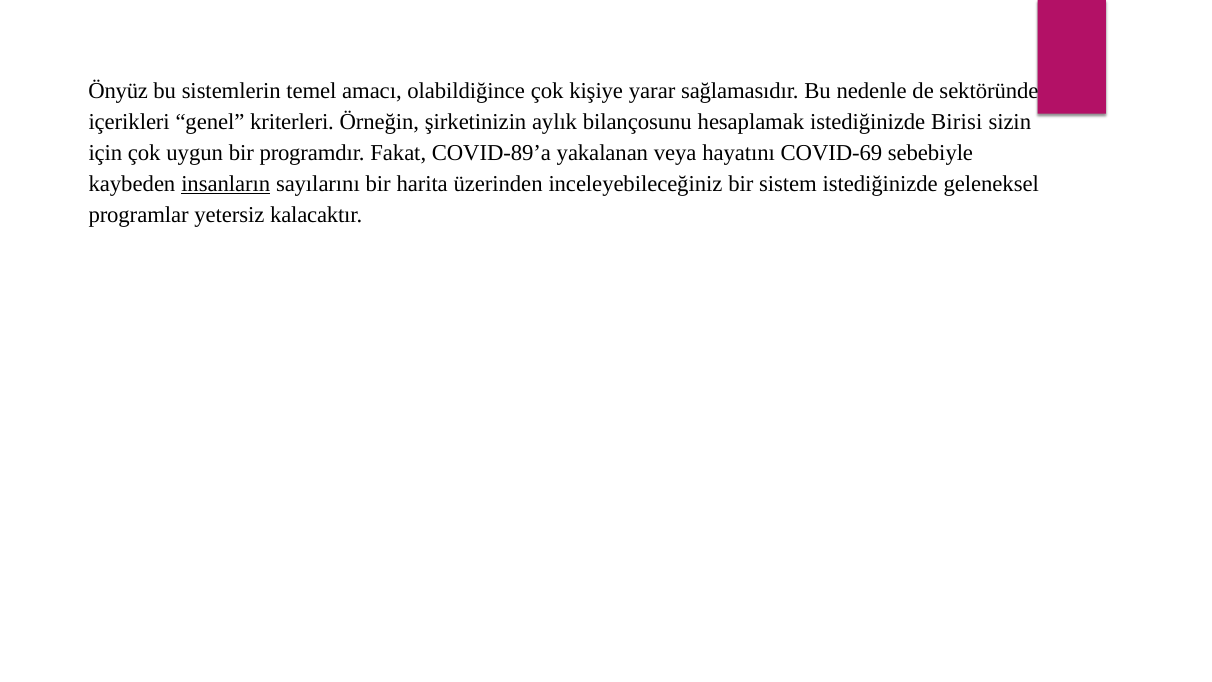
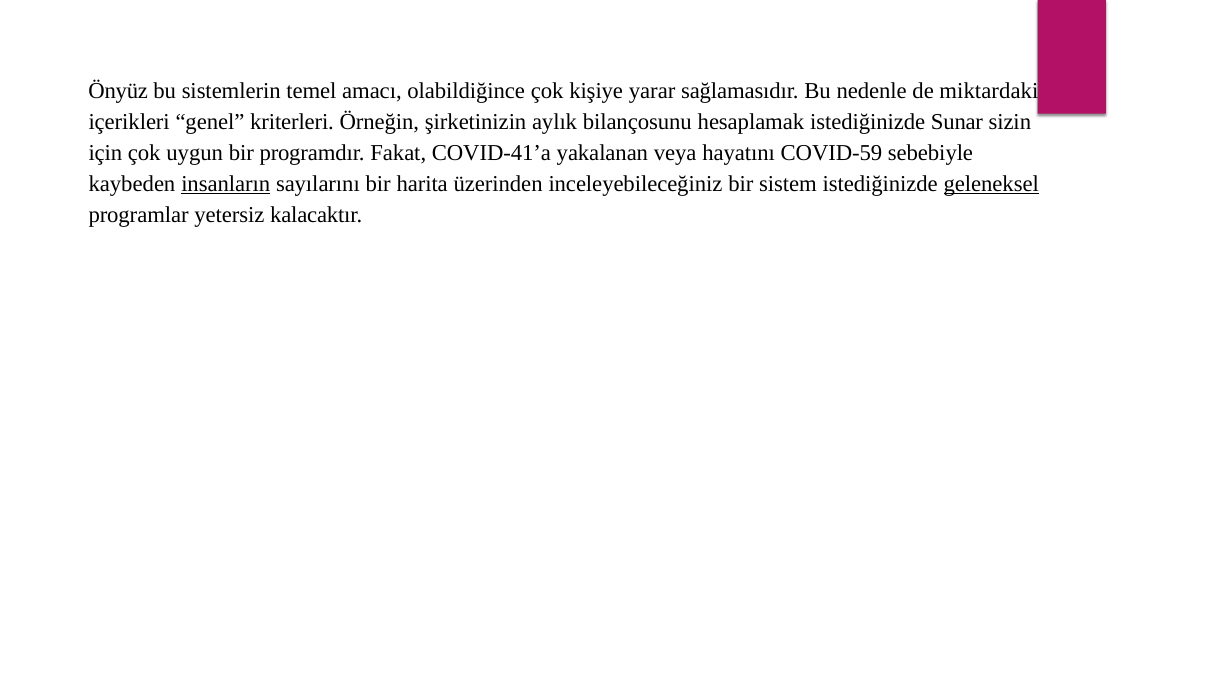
sektöründe: sektöründe -> miktardaki (989, 91)
Birisi: Birisi -> Sunar (957, 122)
COVID-89’a: COVID-89’a -> COVID-41’a (491, 153)
COVID-69: COVID-69 -> COVID-59 (832, 153)
geleneksel underline: none -> present (991, 184)
